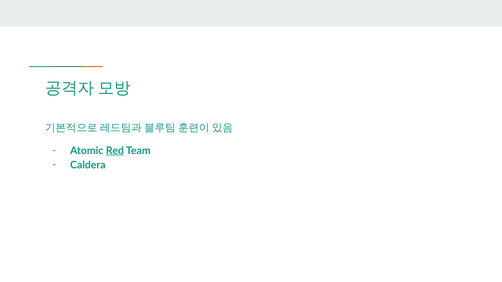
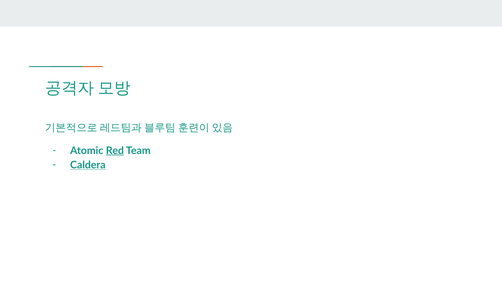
Caldera underline: none -> present (88, 165)
